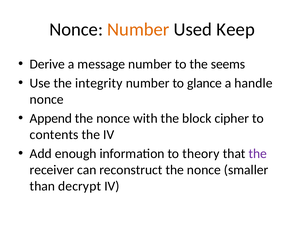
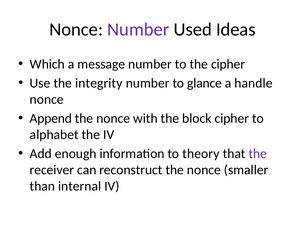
Number colour: orange -> purple (138, 30)
Keep: Keep -> Ideas (236, 30)
Derive: Derive -> Which (47, 64)
the seems: seems -> cipher (228, 64)
contents: contents -> alphabet (54, 134)
decrypt: decrypt -> internal (80, 186)
